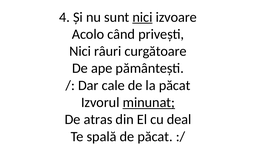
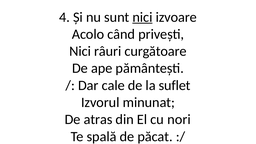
la păcat: păcat -> suflet (175, 85)
minunat underline: present -> none (149, 102)
deal: deal -> nori (179, 119)
